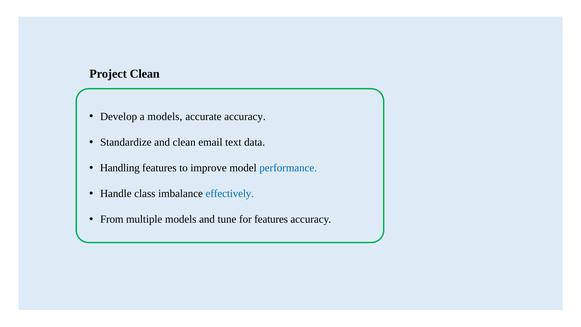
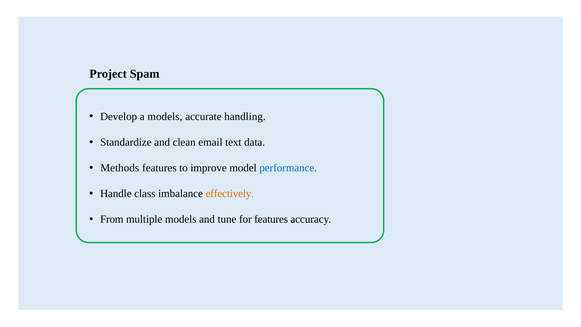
Project Clean: Clean -> Spam (145, 74)
accurate accuracy: accuracy -> handling (245, 117)
Handling: Handling -> Methods (120, 168)
effectively colour: blue -> orange (230, 194)
